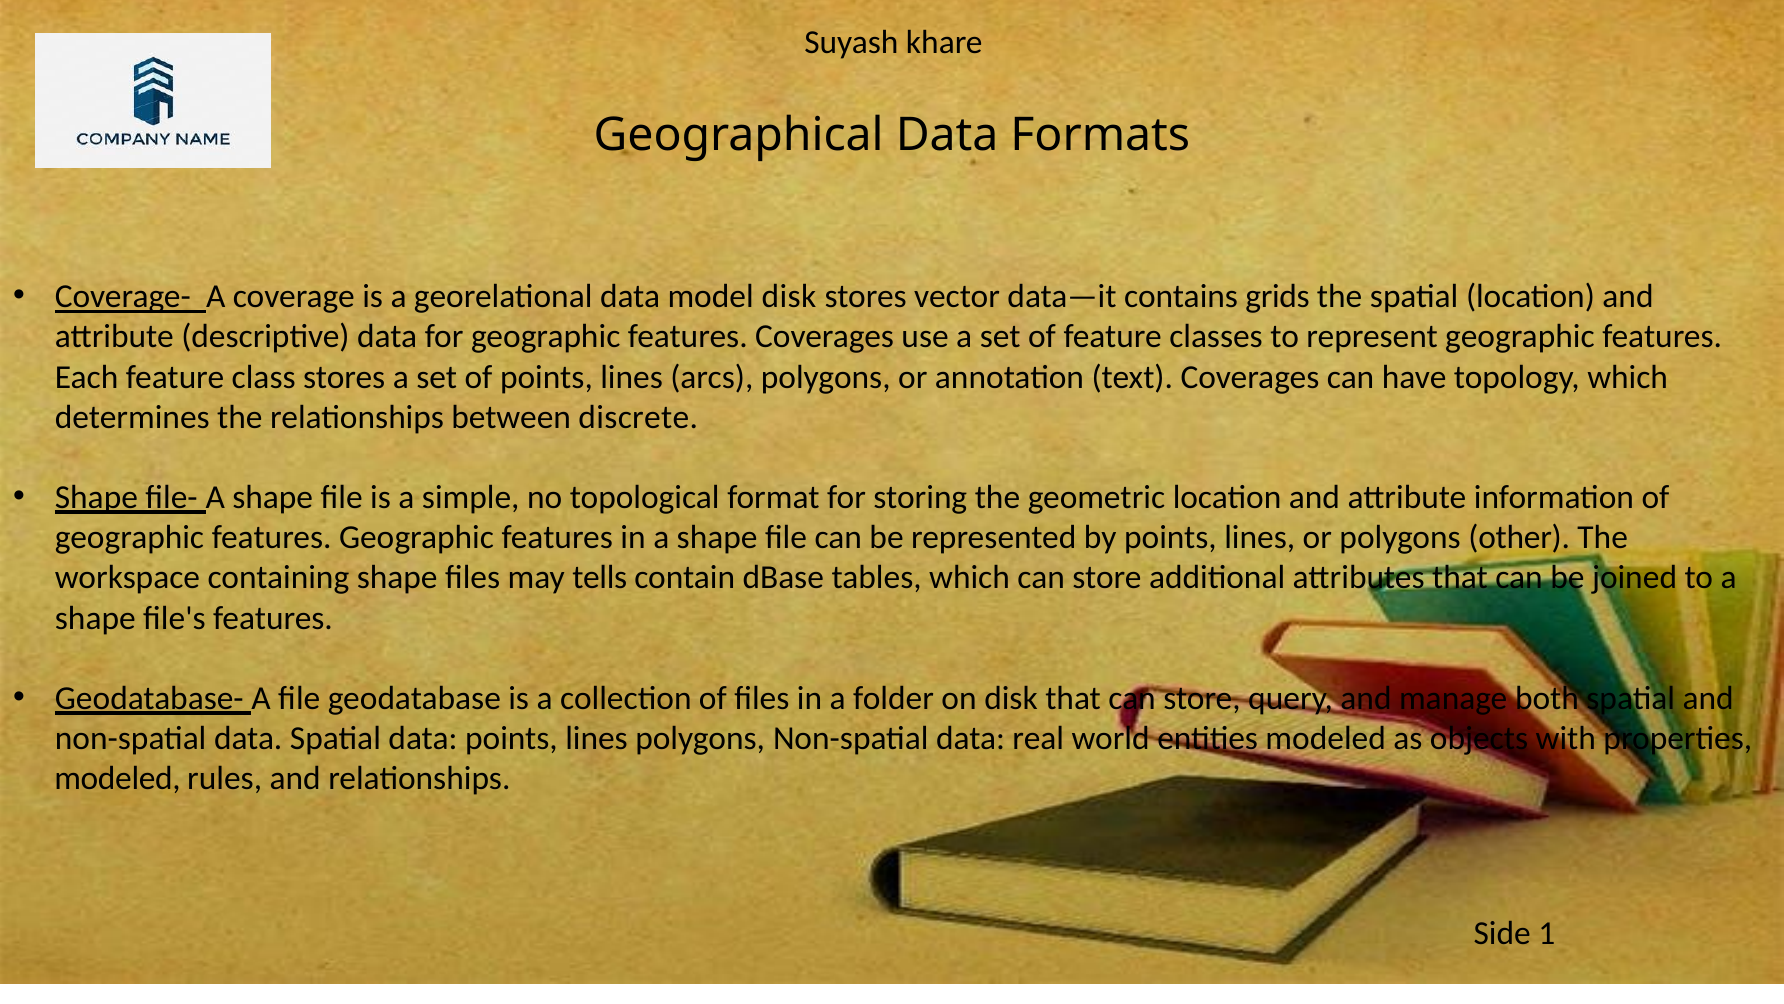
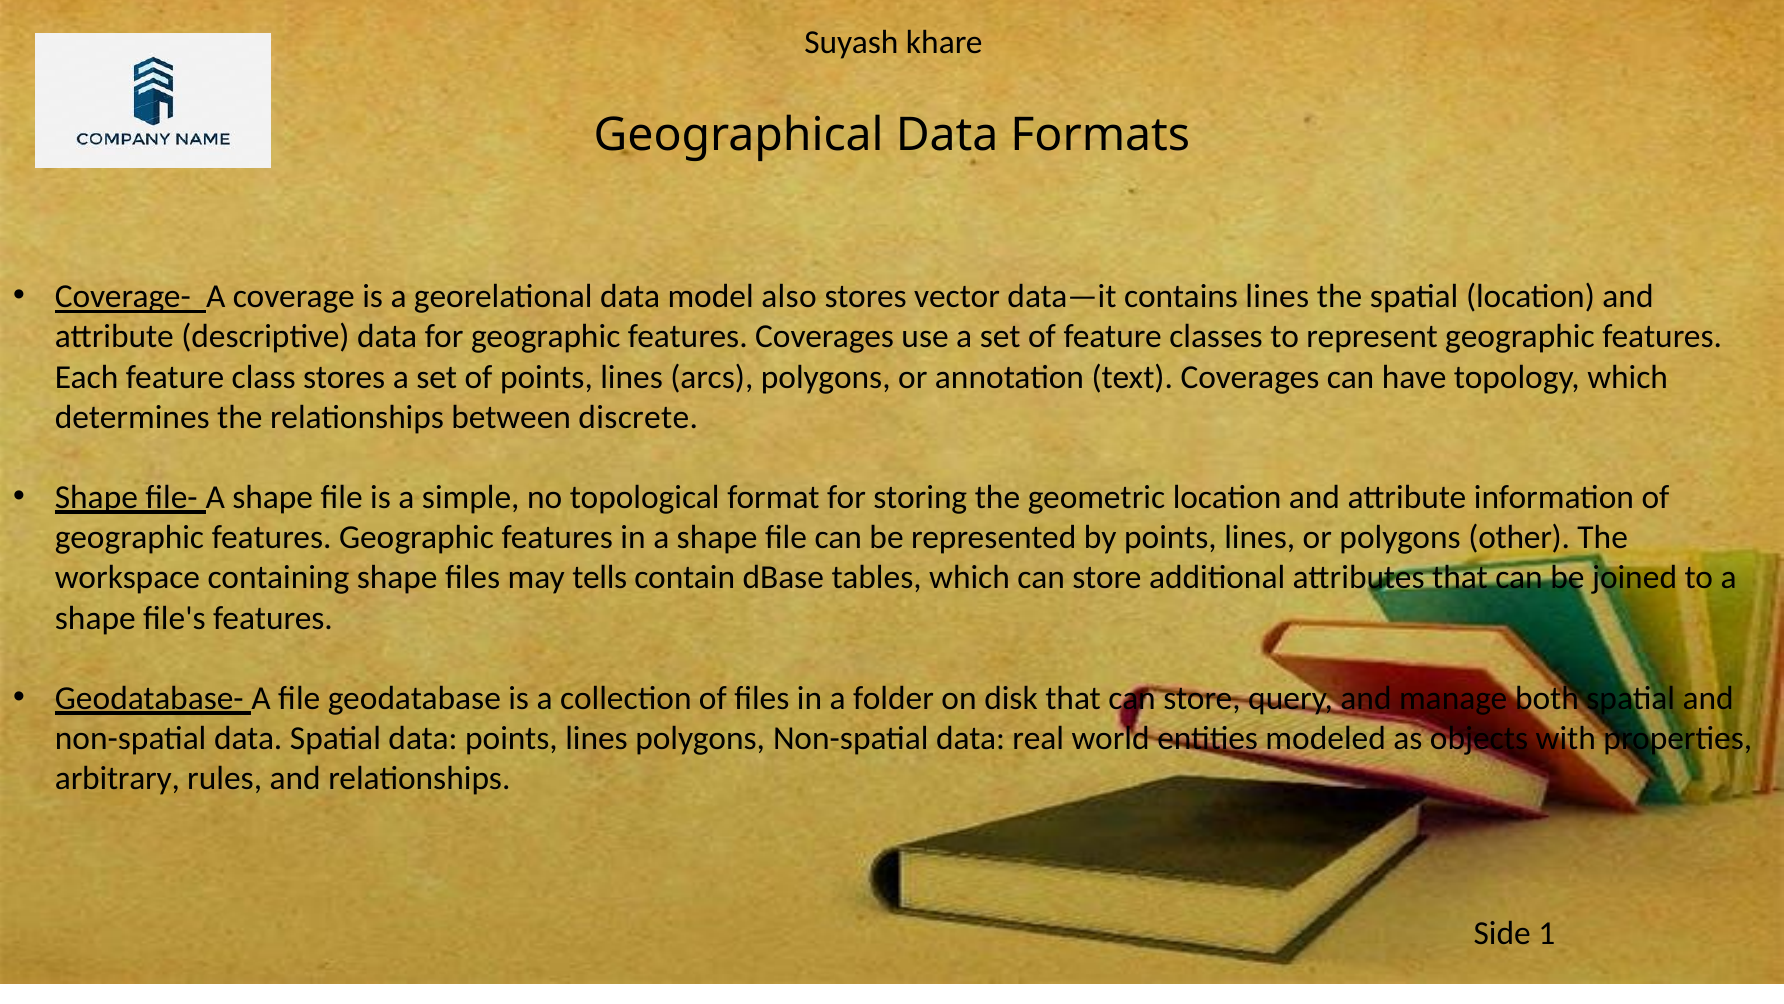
model disk: disk -> also (789, 297)
contains grids: grids -> lines (1277, 297)
modeled: modeled -> arbitrary (117, 778)
